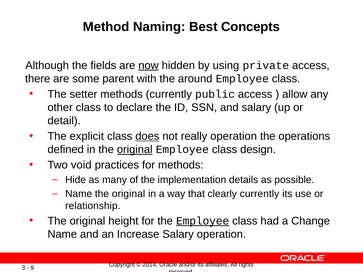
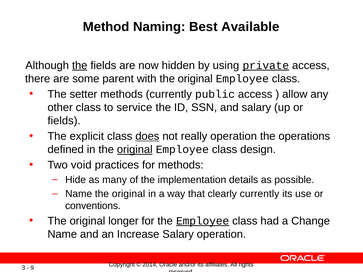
Concepts: Concepts -> Available (250, 27)
the underline: none -> present (80, 65)
now underline: present -> none (149, 65)
private underline: none -> present (266, 65)
with the around: around -> original (195, 79)
declare: declare -> service (134, 108)
detail: detail -> fields (64, 121)
relationship: relationship -> conventions (93, 206)
height: height -> longer (123, 221)
